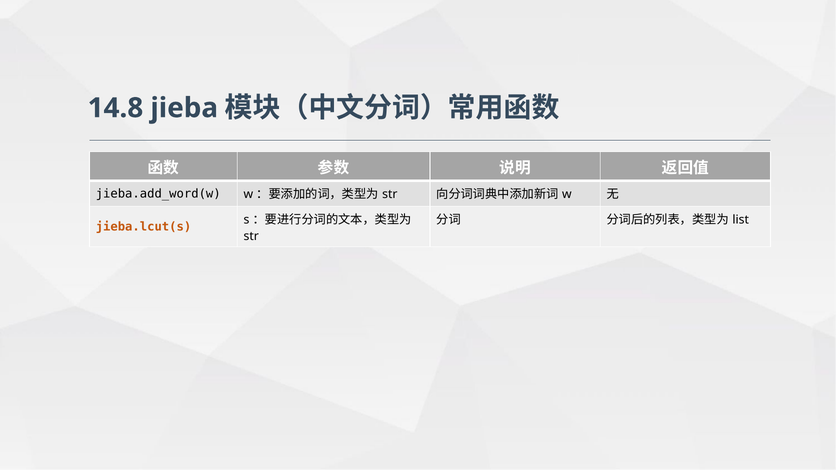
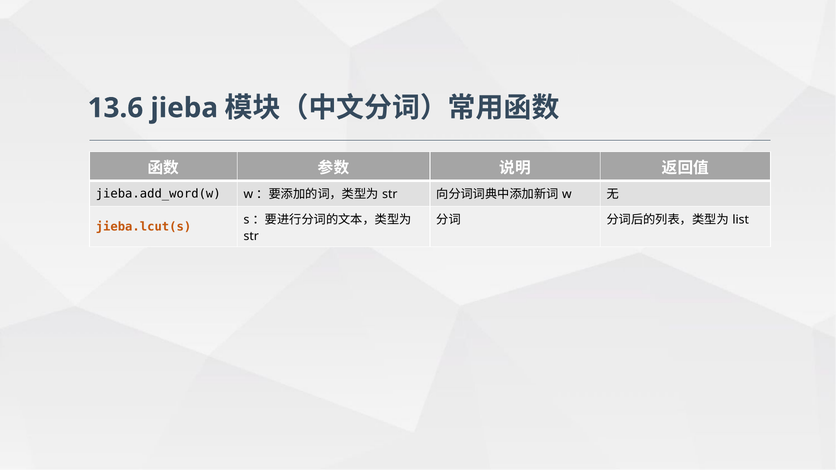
14.8: 14.8 -> 13.6 (115, 108)
